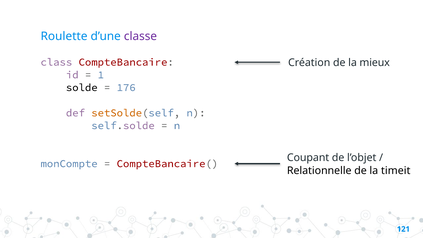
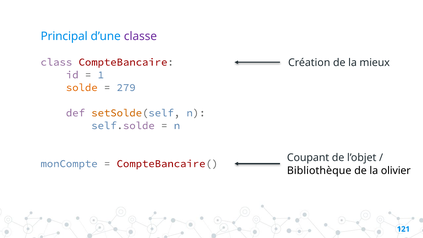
Roulette: Roulette -> Principal (64, 36)
solde colour: black -> orange (82, 87)
176: 176 -> 279 (126, 87)
Relationnelle: Relationnelle -> Bibliothèque (319, 170)
timeit: timeit -> olivier (396, 170)
